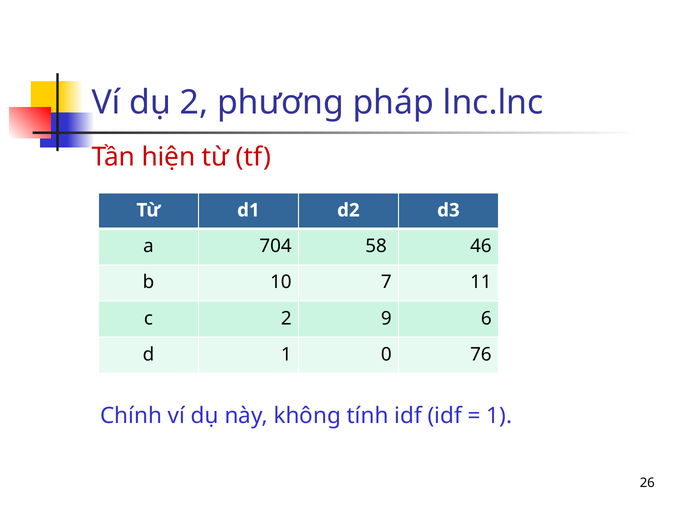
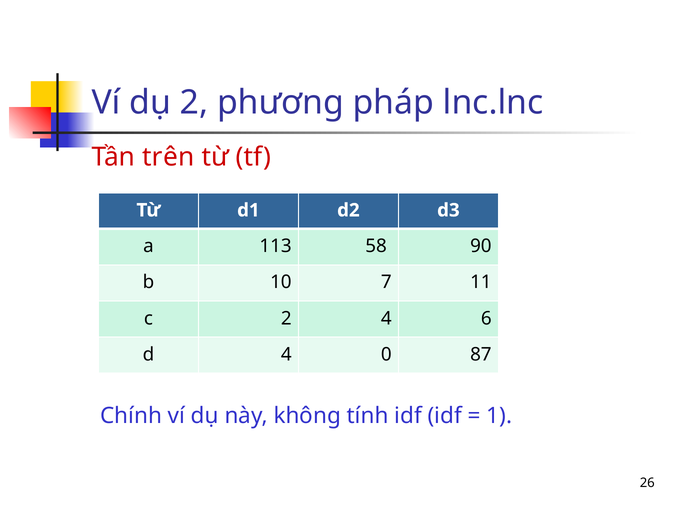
hiện: hiện -> trên (168, 157)
704: 704 -> 113 (276, 246)
46: 46 -> 90 (481, 246)
2 9: 9 -> 4 (386, 318)
d 1: 1 -> 4 (286, 354)
76: 76 -> 87 (481, 354)
